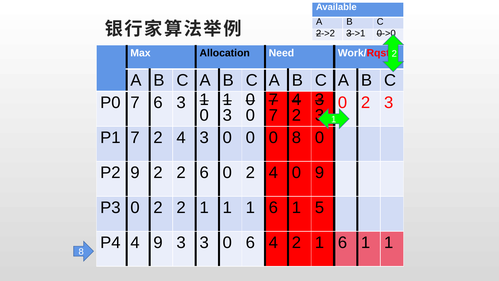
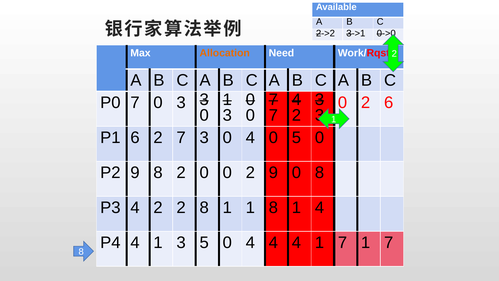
Allocation colour: black -> orange (225, 53)
7 6: 6 -> 0 (158, 103)
1: 1 -> 3 (204, 100)
3: 3 -> 6 (389, 103)
P1 7: 7 -> 6 (135, 138)
4: 4 -> 7 (181, 138)
0: 0 -> 4 (250, 138)
0 8: 8 -> 5 (296, 138)
9 2: 2 -> 8 (158, 173)
2 6: 6 -> 0 (204, 173)
0 2 4: 4 -> 9 (273, 173)
0 9: 9 -> 8 (319, 173)
P3 0: 0 -> 4 (135, 208)
2 2 1: 1 -> 8 (204, 208)
1 1 6: 6 -> 8 (273, 208)
1 5: 5 -> 4 (319, 208)
P4 4 9: 9 -> 1 (158, 243)
3: 3 -> 5 (204, 243)
6: 6 -> 4 (250, 243)
2: 2 -> 4 (296, 243)
6: 6 -> 7 (343, 243)
1: 1 -> 7 (389, 243)
